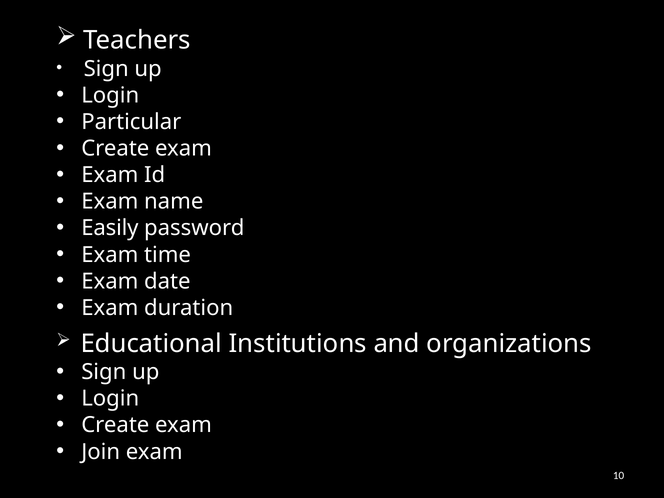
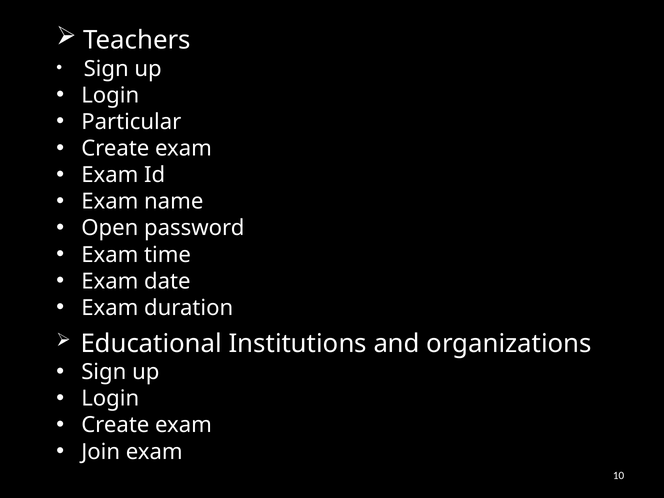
Easily: Easily -> Open (110, 228)
